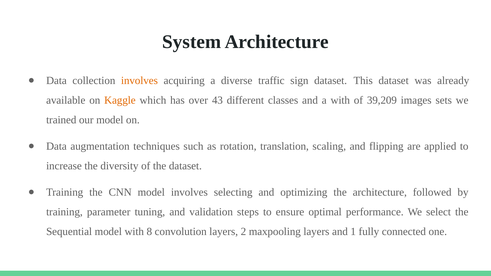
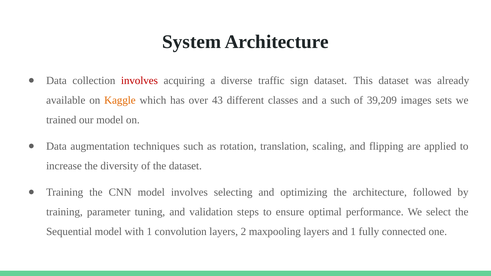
involves colour: orange -> red (139, 81)
a with: with -> such (340, 100)
with 8: 8 -> 1 (149, 232)
